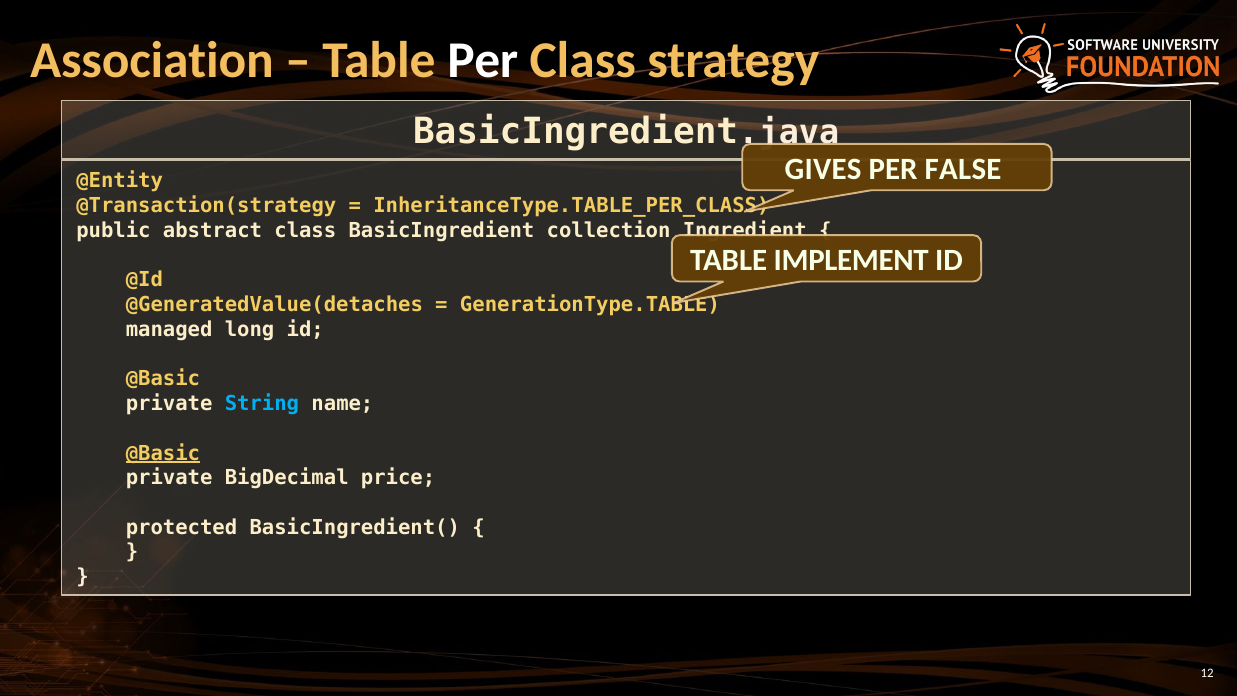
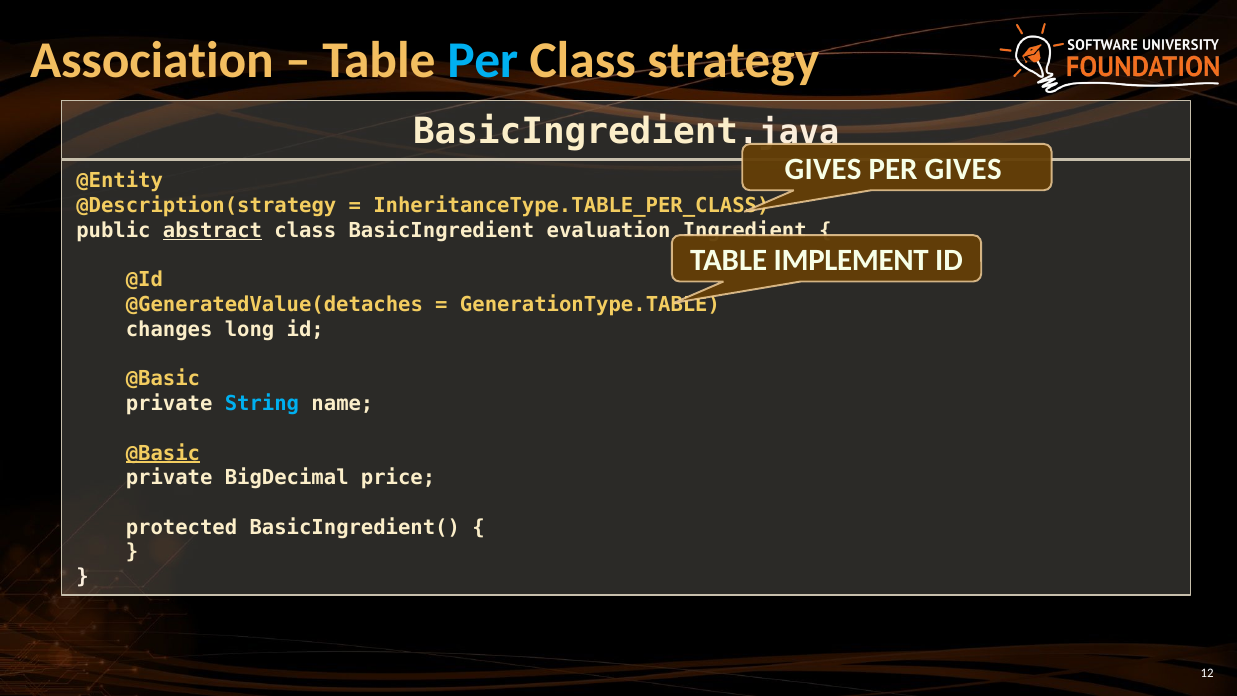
Per colour: white -> light blue (483, 60)
PER FALSE: FALSE -> GIVES (963, 169)
@Transaction(strategy: @Transaction(strategy -> @Description(strategy (206, 206)
abstract underline: none -> present (212, 231)
collection: collection -> evaluation (609, 231)
managed: managed -> changes (169, 330)
